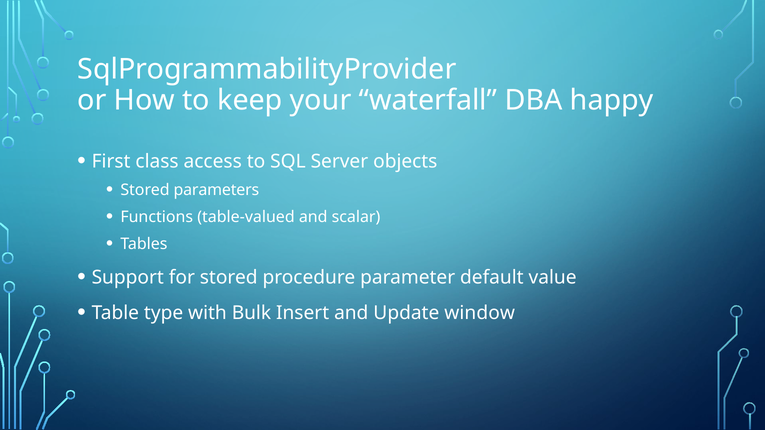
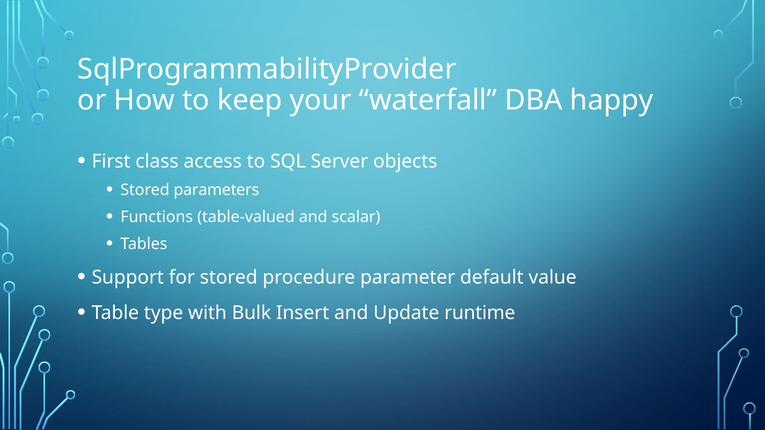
window: window -> runtime (480, 313)
